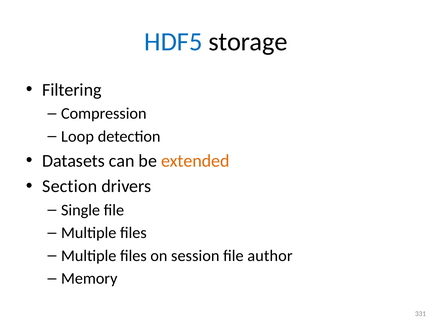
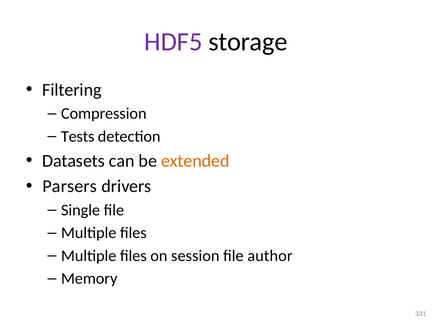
HDF5 colour: blue -> purple (173, 42)
Loop: Loop -> Tests (78, 136)
Section: Section -> Parsers (70, 186)
